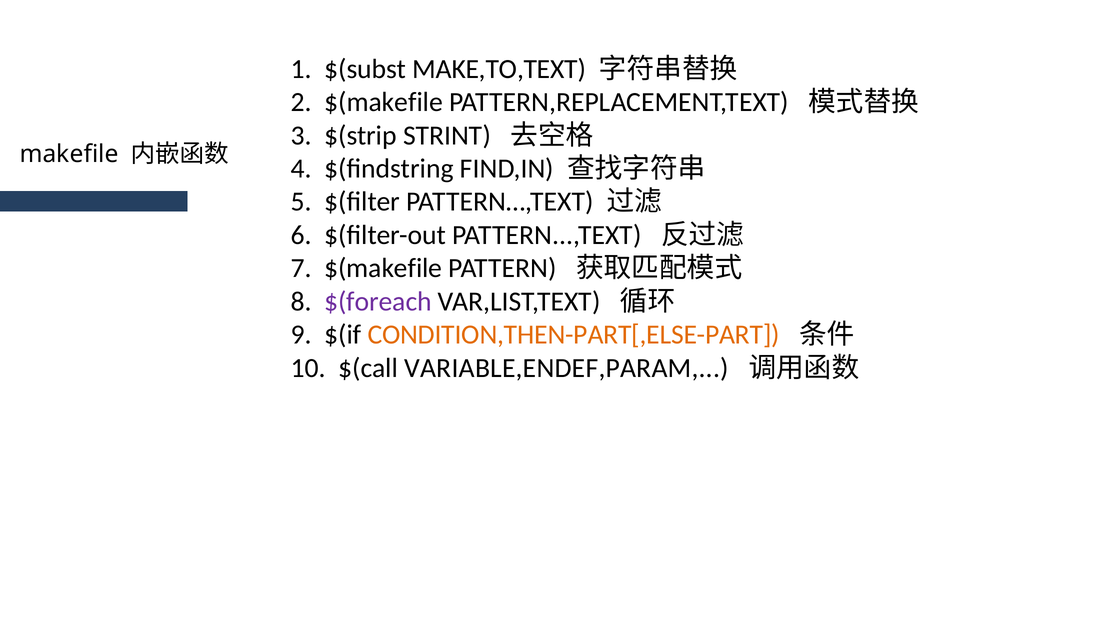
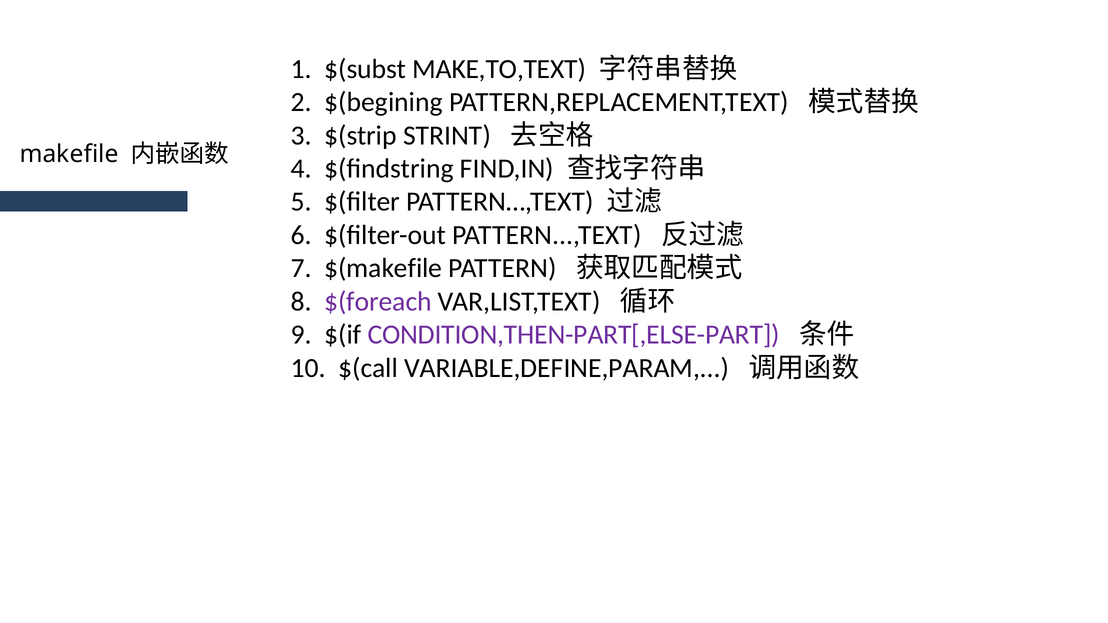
2 $(makefile: $(makefile -> $(begining (384, 102)
CONDITION,THEN-PART[,ELSE-PART colour: orange -> purple (574, 335)
VARIABLE,ENDEF,PARAM: VARIABLE,ENDEF,PARAM -> VARIABLE,DEFINE,PARAM (567, 368)
